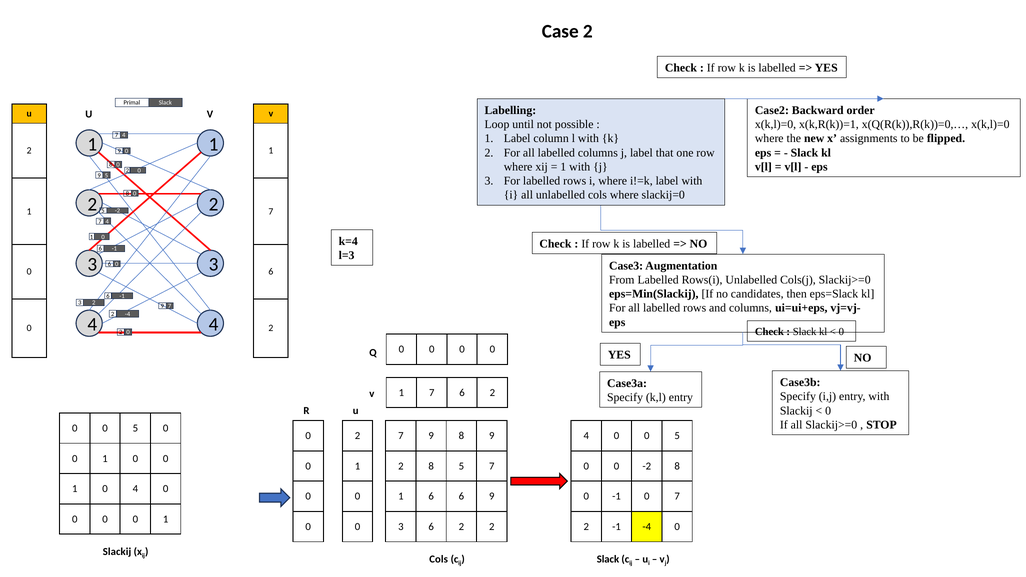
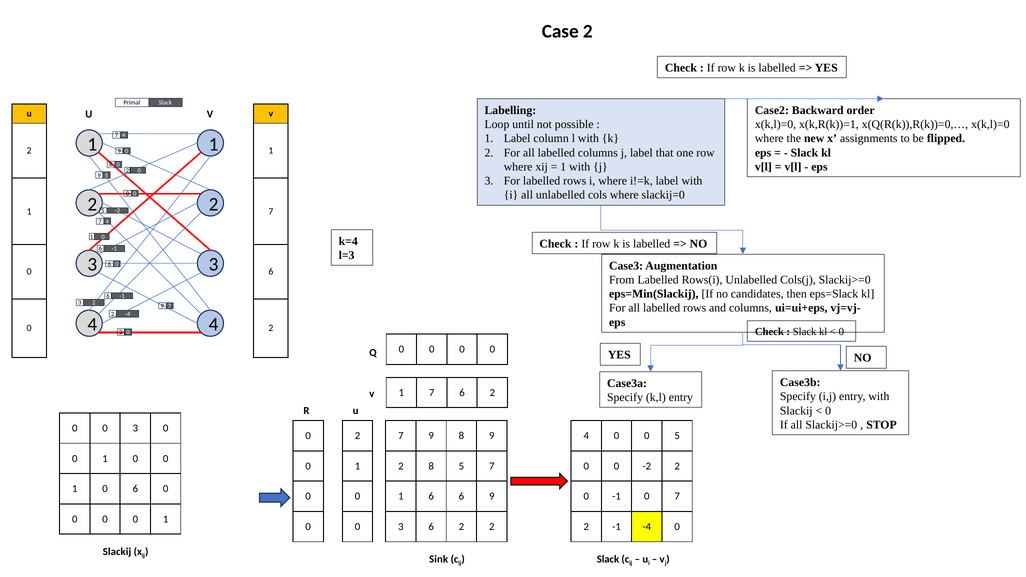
5: 5 -> 3 (135, 428)
-2 8: 8 -> 2 (677, 466)
4: 4 -> 6 (135, 489)
Cols: Cols -> Sink (439, 559)
